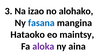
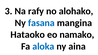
izao: izao -> rafy (36, 11)
maintsy: maintsy -> namako (77, 35)
aloka colour: purple -> blue (43, 46)
